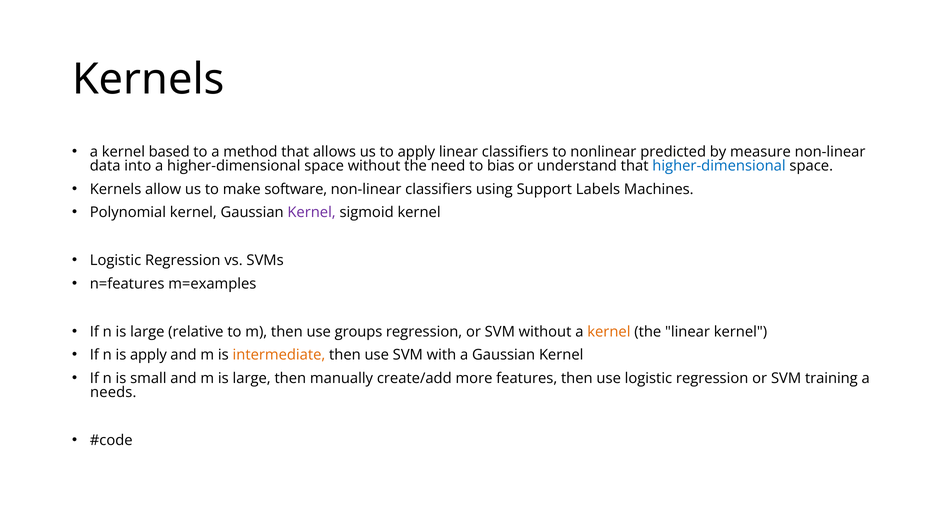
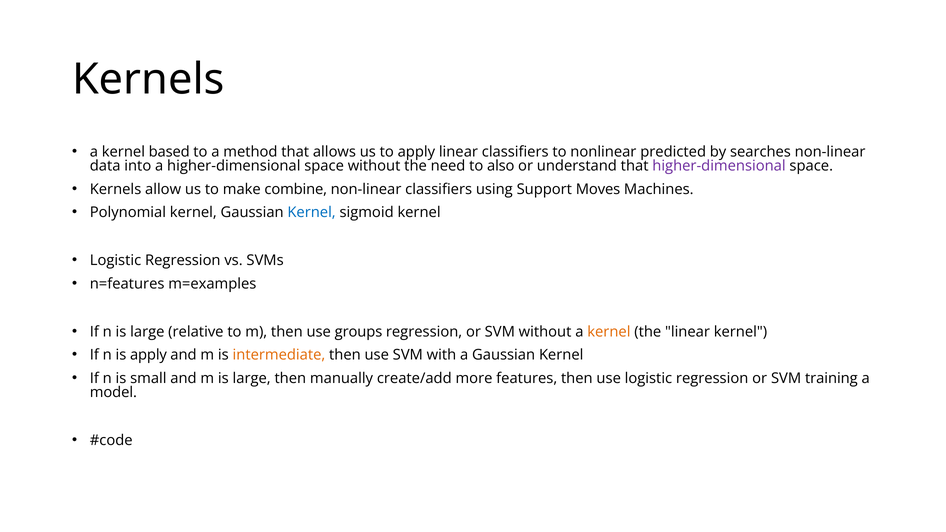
measure: measure -> searches (760, 152)
bias: bias -> also (501, 166)
higher-dimensional colour: blue -> purple (719, 166)
software: software -> combine (296, 189)
Labels: Labels -> Moves (598, 189)
Kernel colour: purple -> blue (312, 213)
needs: needs -> model (113, 393)
